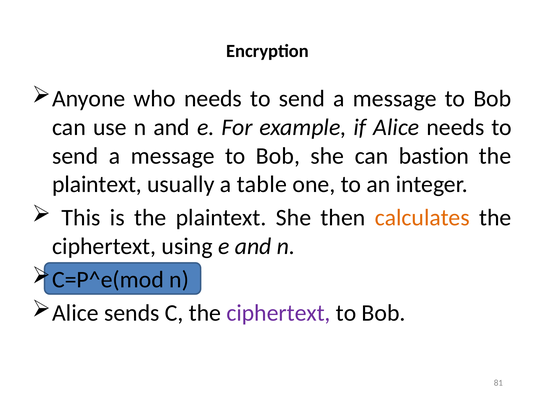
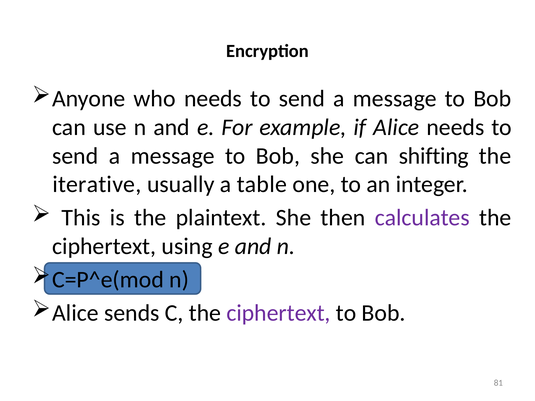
bastion: bastion -> shifting (434, 156)
plaintext: plaintext -> iterative (97, 185)
calculates colour: orange -> purple (422, 218)
